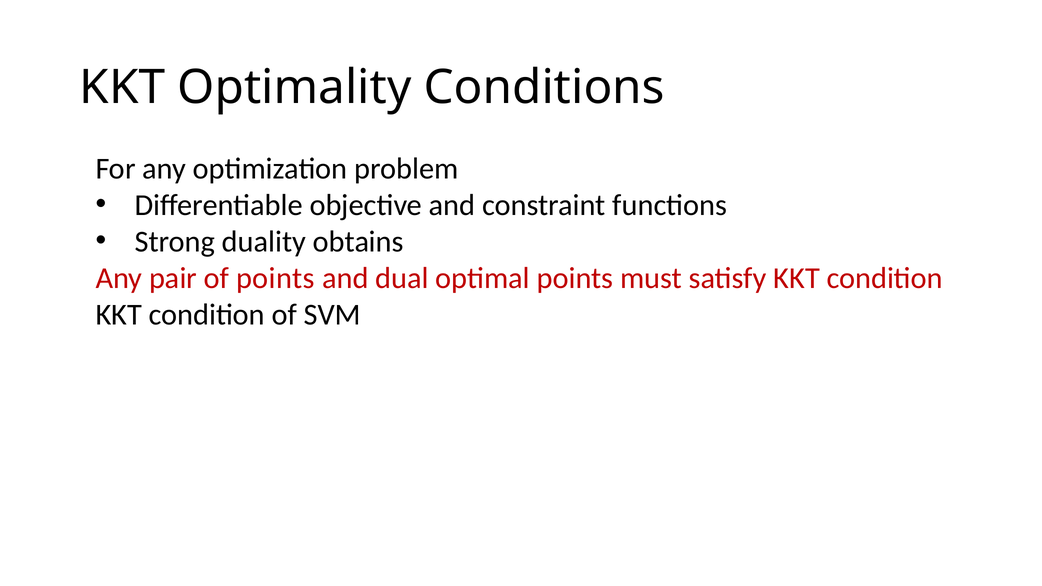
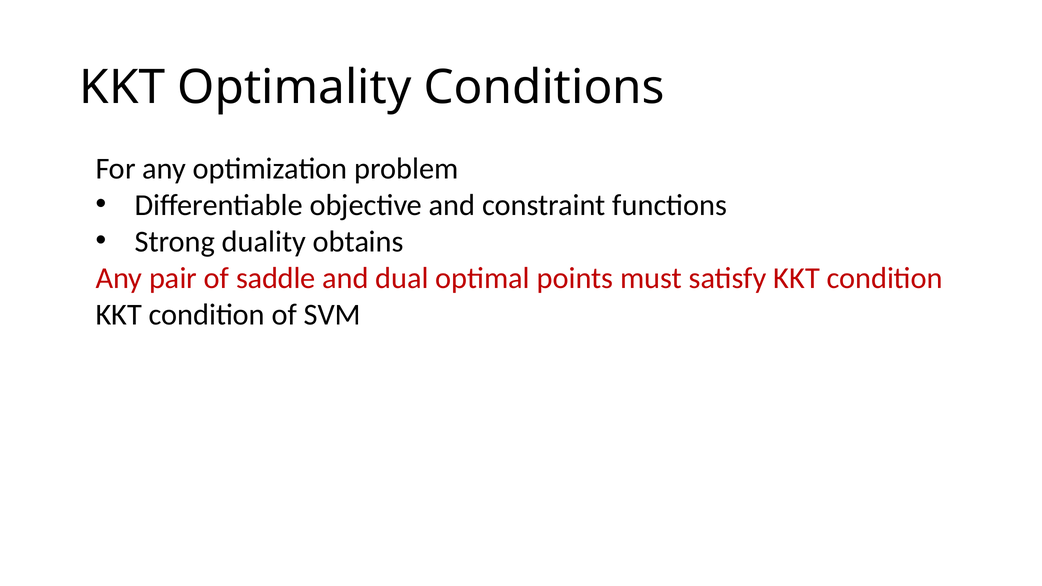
of points: points -> saddle (276, 278)
